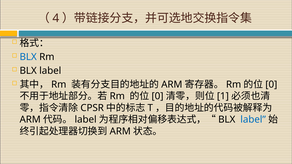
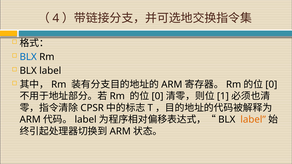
label colour: blue -> orange (253, 120)
